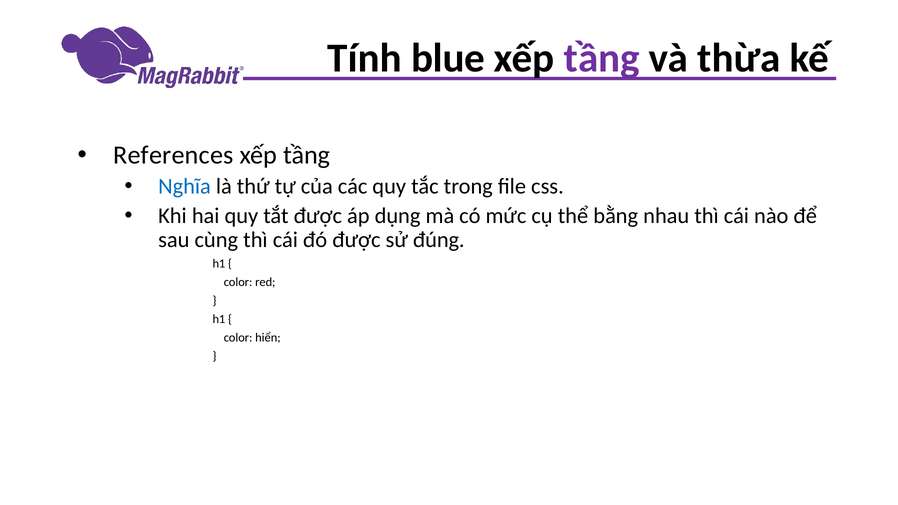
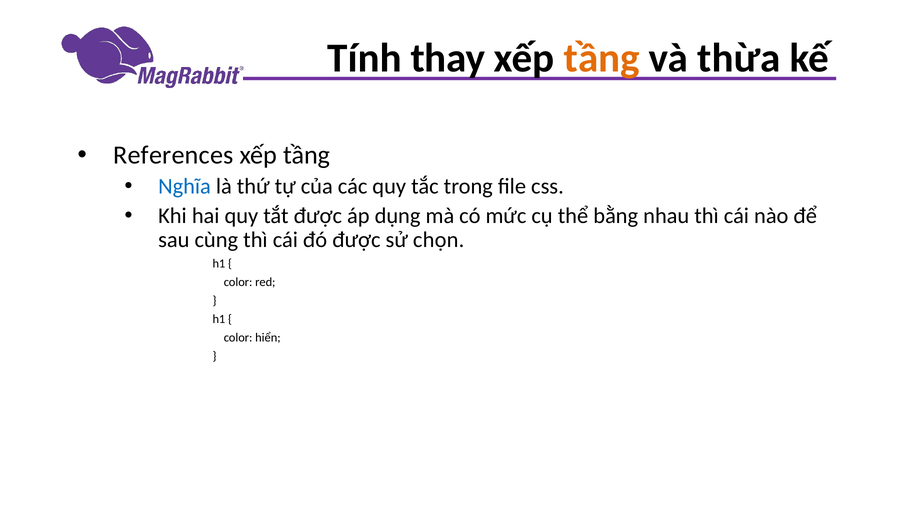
blue: blue -> thay (448, 58)
tầng colour: purple -> orange (602, 58)
đúng: đúng -> chọn (439, 240)
